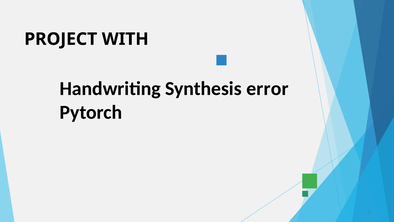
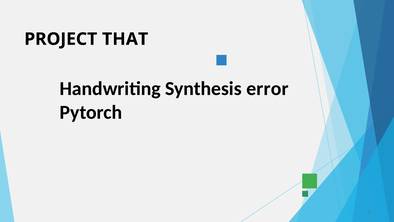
WITH: WITH -> THAT (125, 39)
